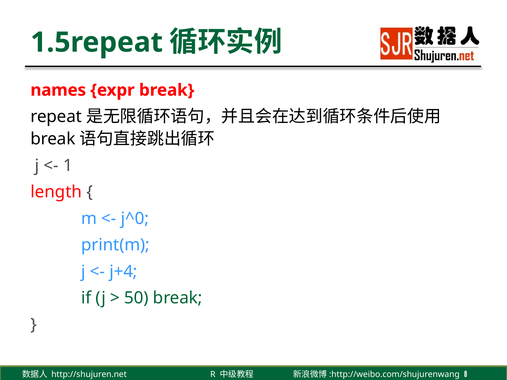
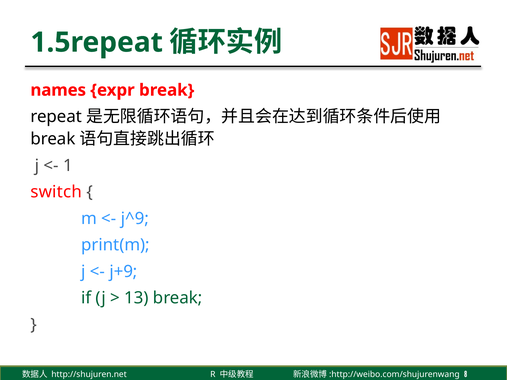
length: length -> switch (56, 192)
j^0: j^0 -> j^9 (135, 219)
j+4: j+4 -> j+9 (123, 272)
50: 50 -> 13 (136, 298)
